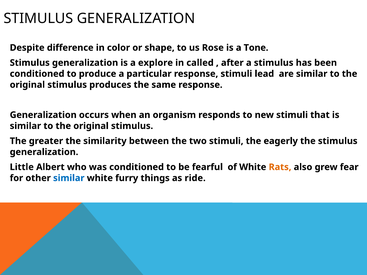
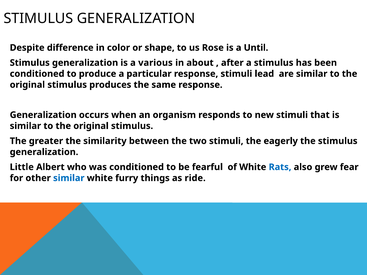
Tone: Tone -> Until (256, 48)
explore: explore -> various (155, 63)
called: called -> about (200, 63)
Rats colour: orange -> blue (280, 167)
